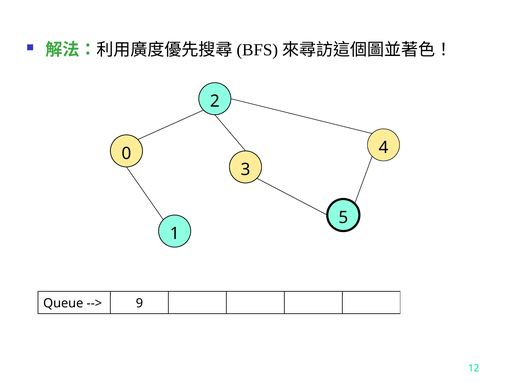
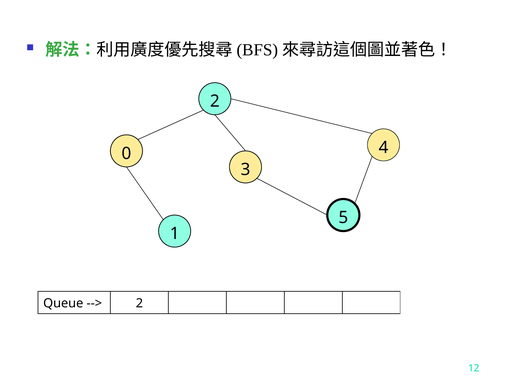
9: 9 -> 2 (139, 304)
